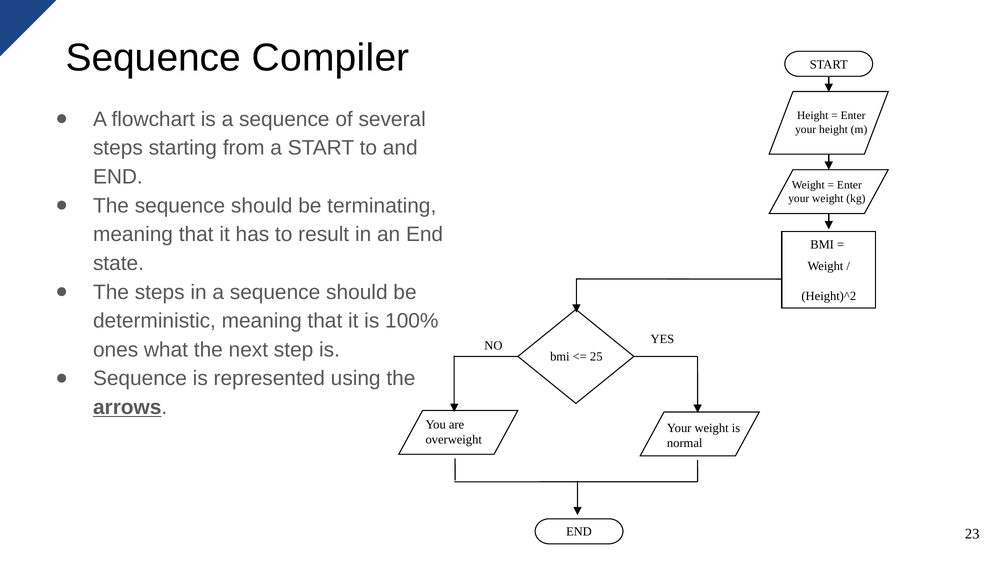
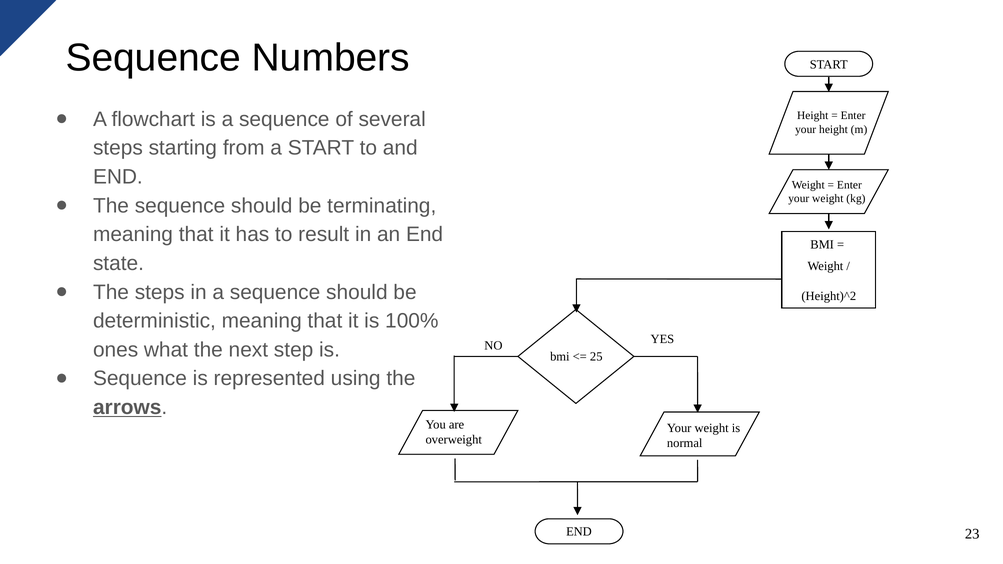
Compiler: Compiler -> Numbers (331, 58)
